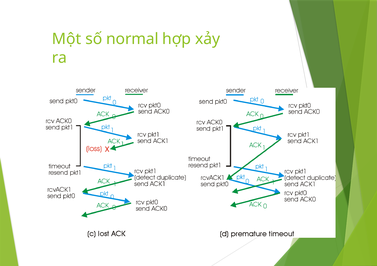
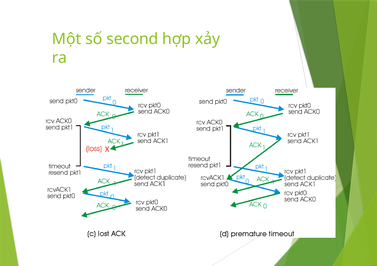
normal: normal -> second (132, 39)
